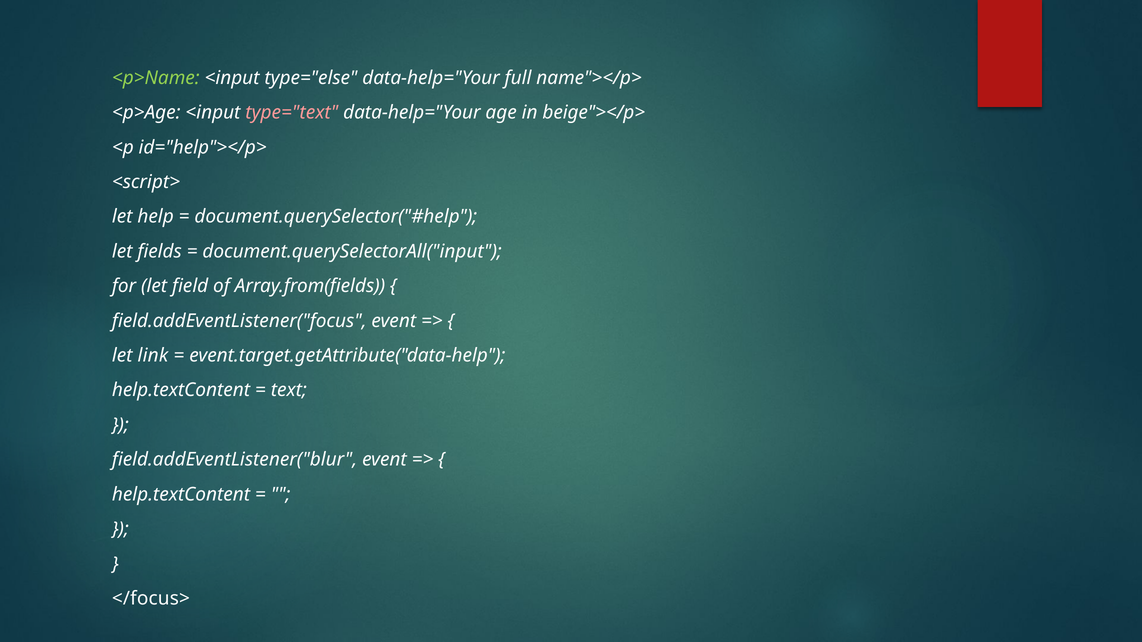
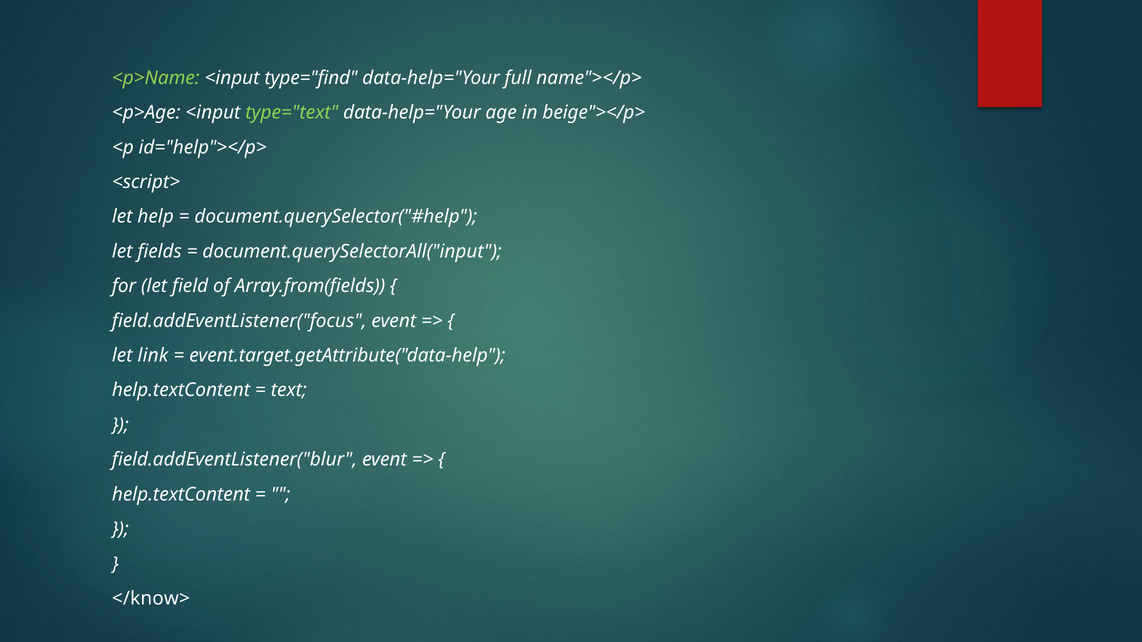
type="else: type="else -> type="find (311, 78)
type="text colour: pink -> light green (292, 113)
</focus>: </focus> -> </know> (151, 599)
